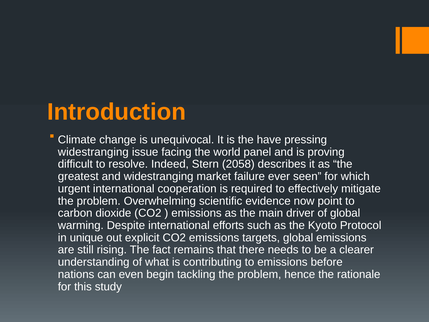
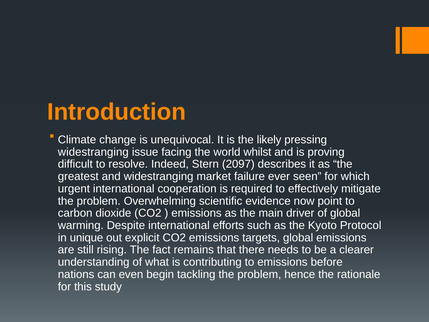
have: have -> likely (269, 140)
panel: panel -> whilst (257, 152)
2058: 2058 -> 2097 (238, 164)
